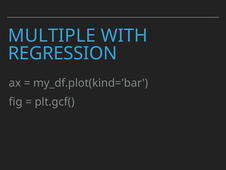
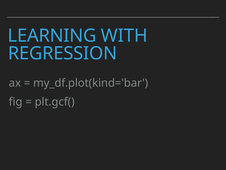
MULTIPLE: MULTIPLE -> LEARNING (52, 36)
